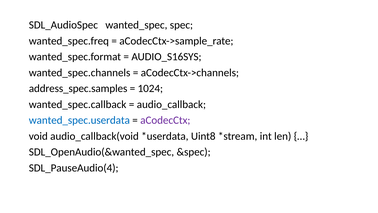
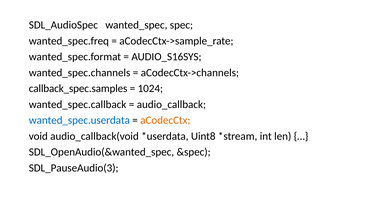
address_spec.samples: address_spec.samples -> callback_spec.samples (78, 88)
aCodecCtx colour: purple -> orange (165, 120)
SDL_PauseAudio(4: SDL_PauseAudio(4 -> SDL_PauseAudio(3 (74, 168)
